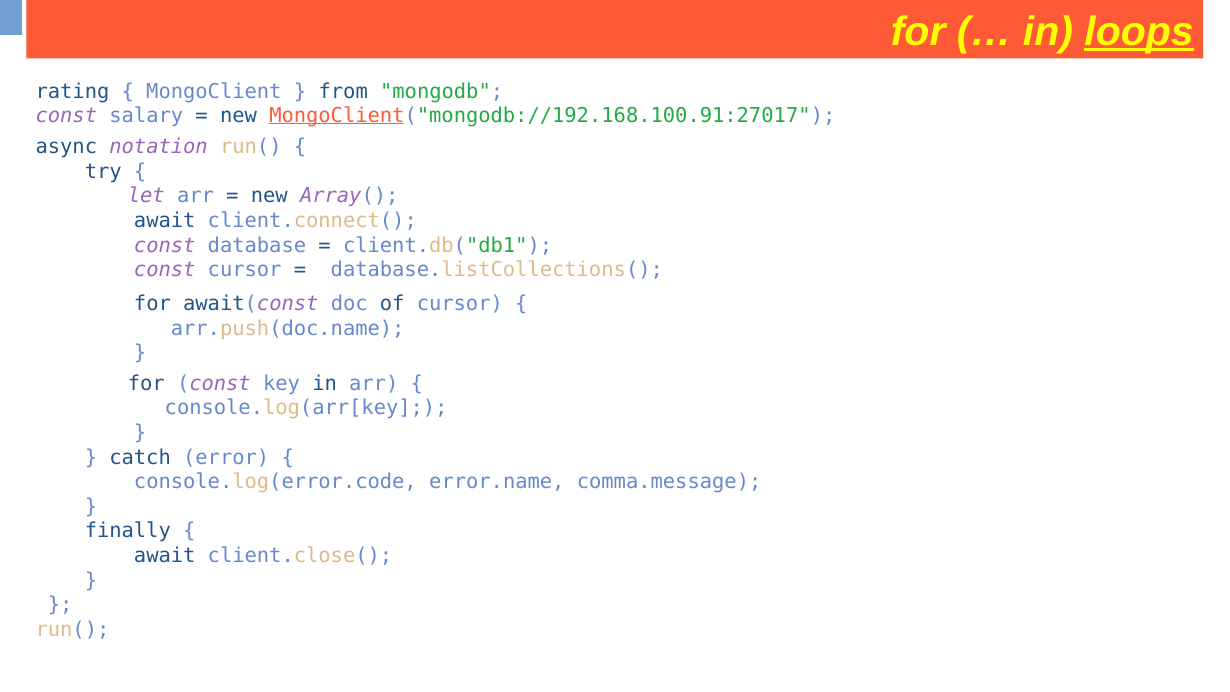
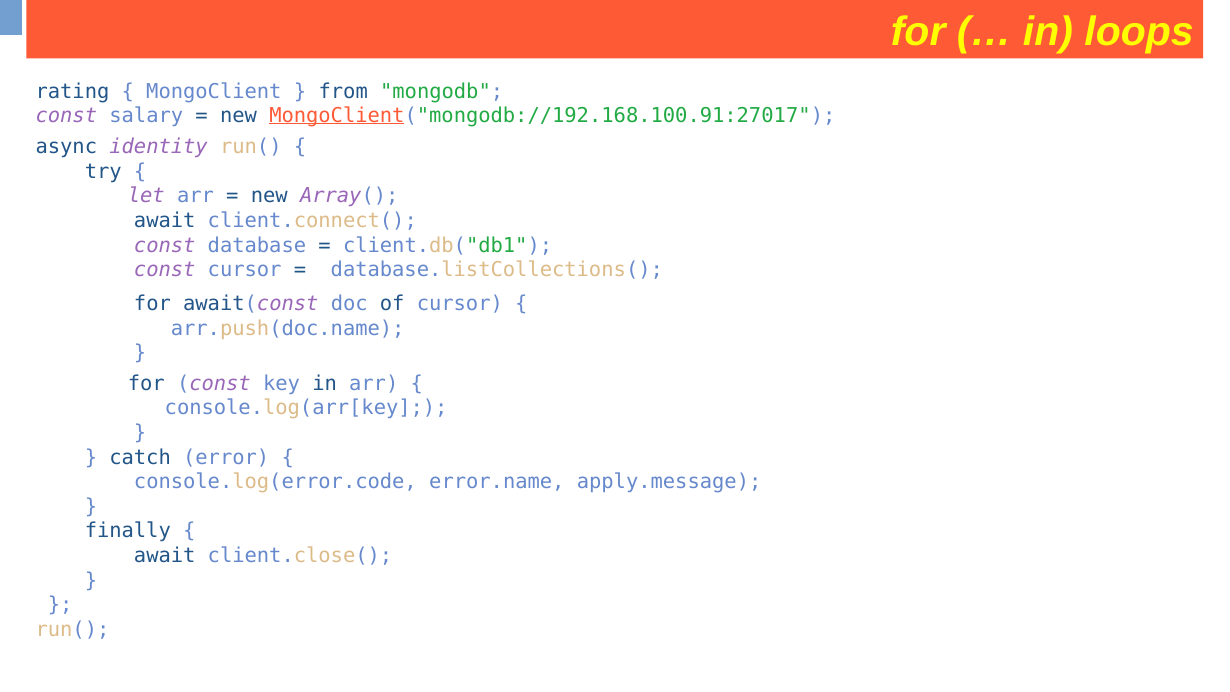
loops underline: present -> none (1139, 32)
notation: notation -> identity (159, 147)
comma.message: comma.message -> apply.message (669, 482)
